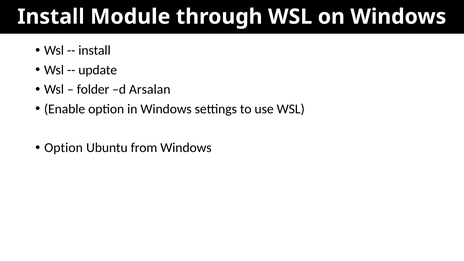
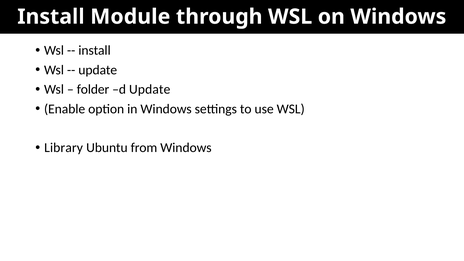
d Arsalan: Arsalan -> Update (150, 89)
Option: Option -> Library (64, 148)
